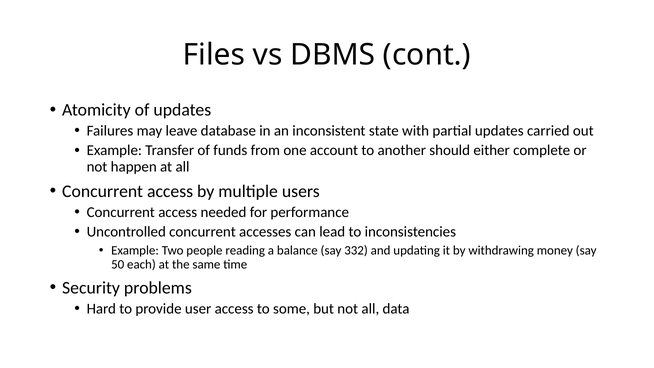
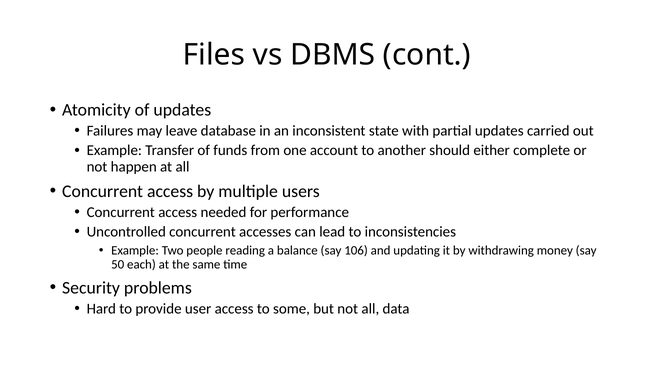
332: 332 -> 106 (356, 250)
